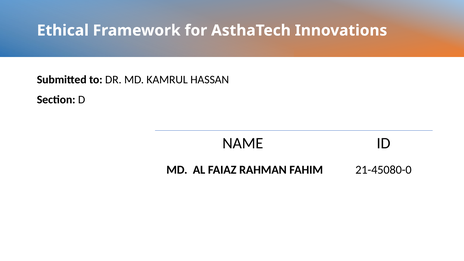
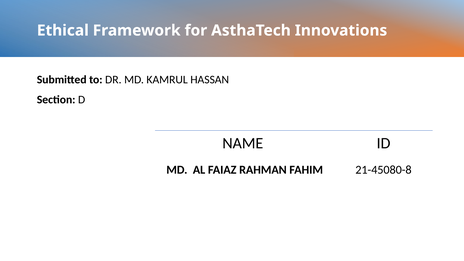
21-45080-0: 21-45080-0 -> 21-45080-8 (383, 170)
